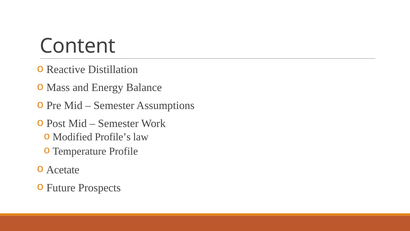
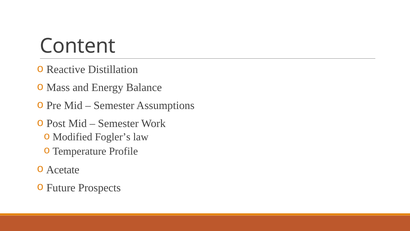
Profile’s: Profile’s -> Fogler’s (113, 137)
